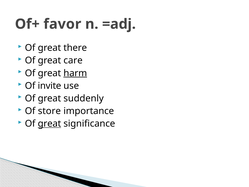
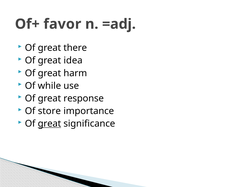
care: care -> idea (73, 60)
harm underline: present -> none (75, 73)
invite: invite -> while (49, 86)
suddenly: suddenly -> response (84, 98)
